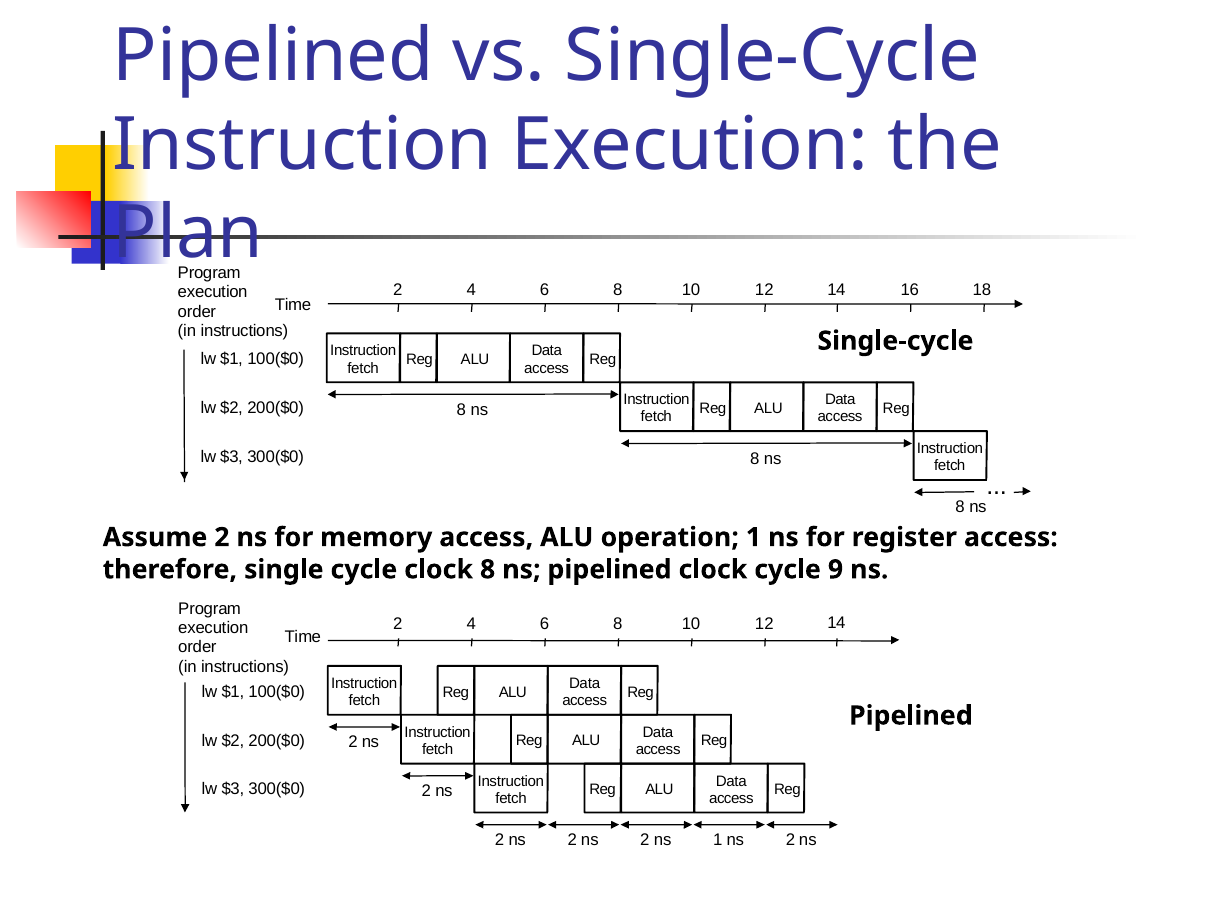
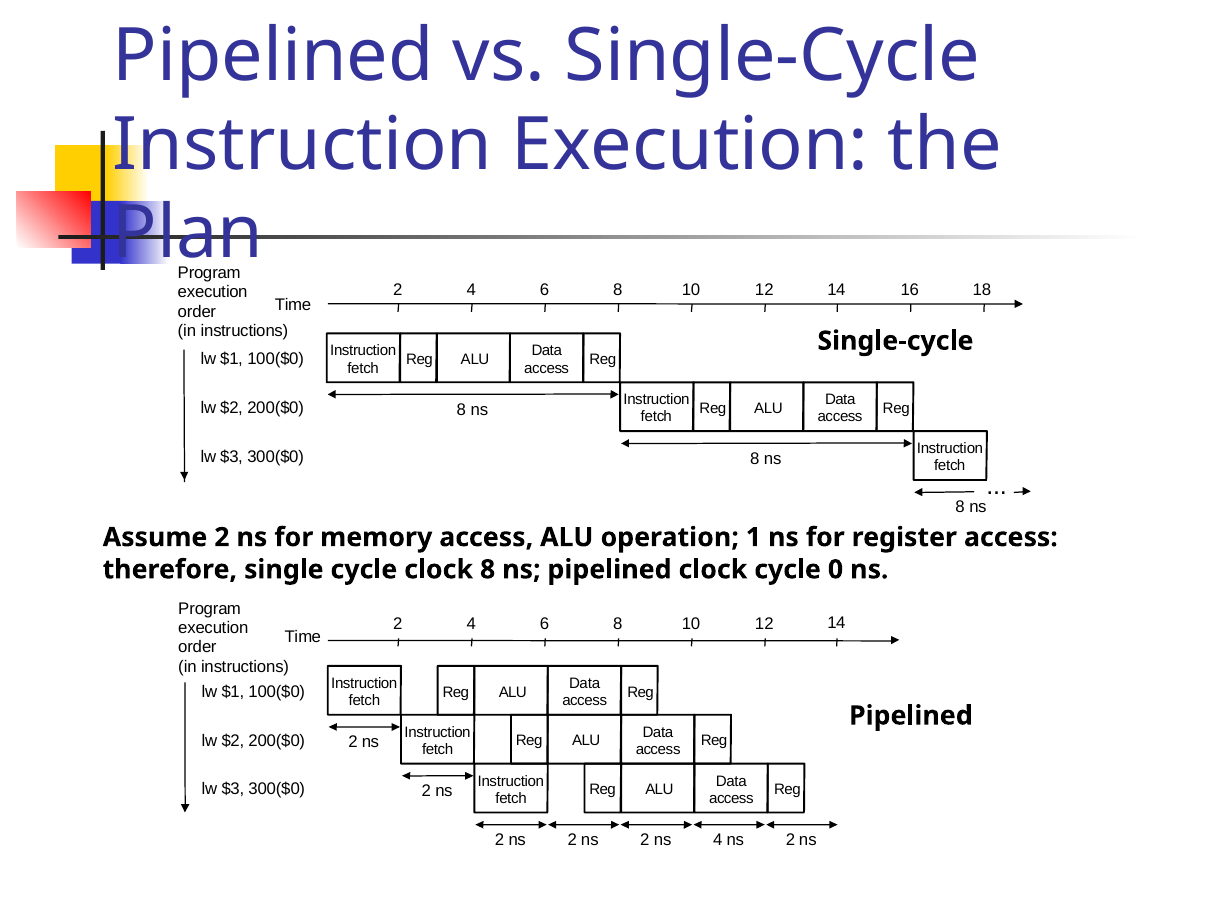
9: 9 -> 0 (836, 570)
ns 1: 1 -> 4 (718, 840)
